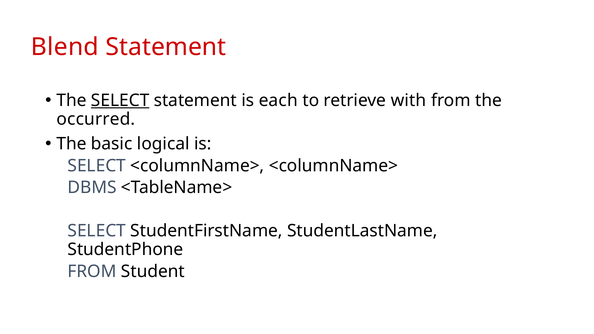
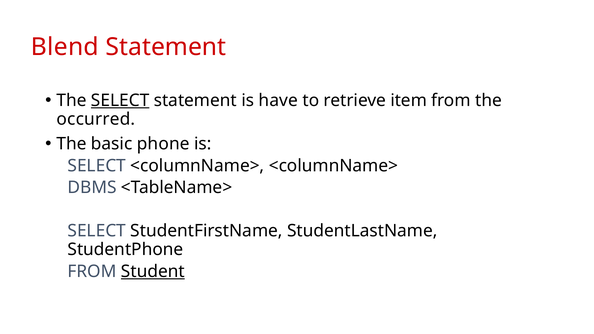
each: each -> have (278, 100)
with: with -> item (409, 100)
logical: logical -> phone (163, 144)
Student underline: none -> present (153, 271)
